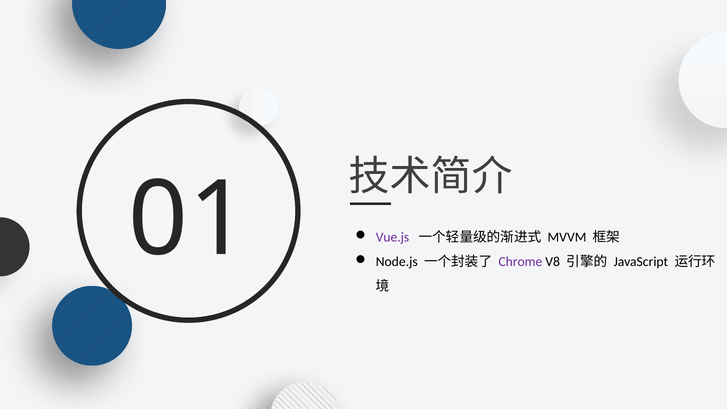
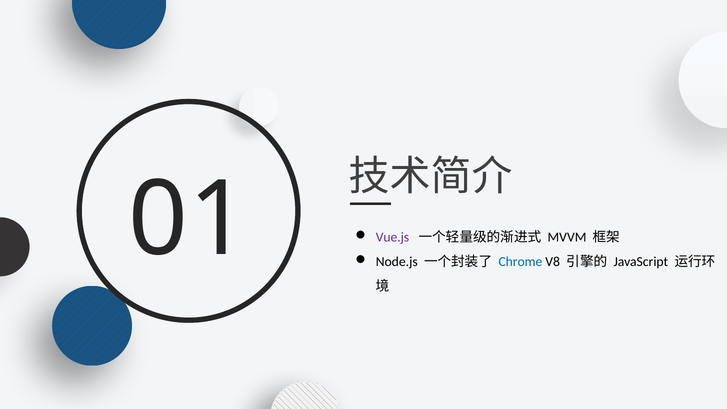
Chrome colour: purple -> blue (520, 262)
